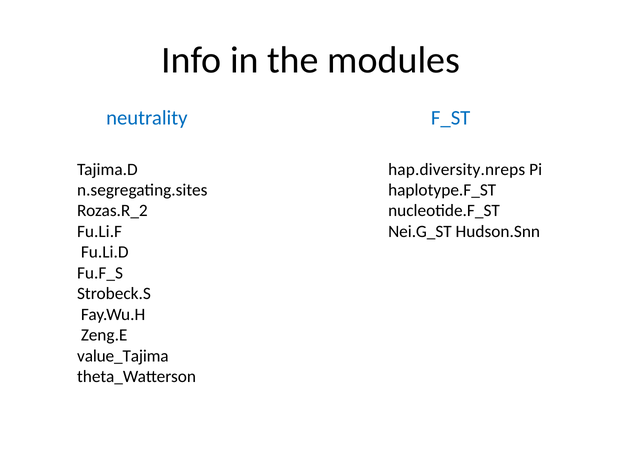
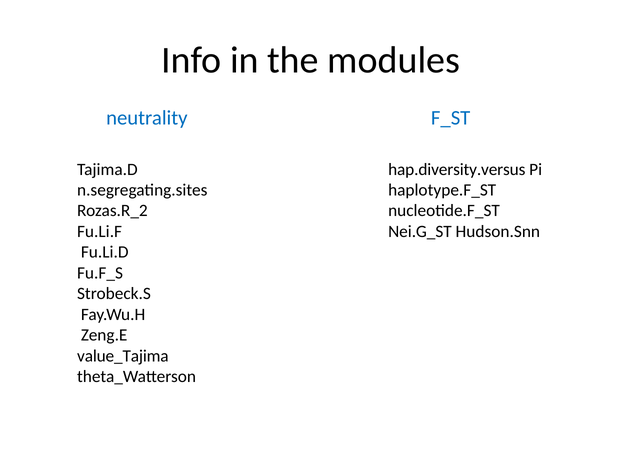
hap.diversity.nreps: hap.diversity.nreps -> hap.diversity.versus (457, 170)
